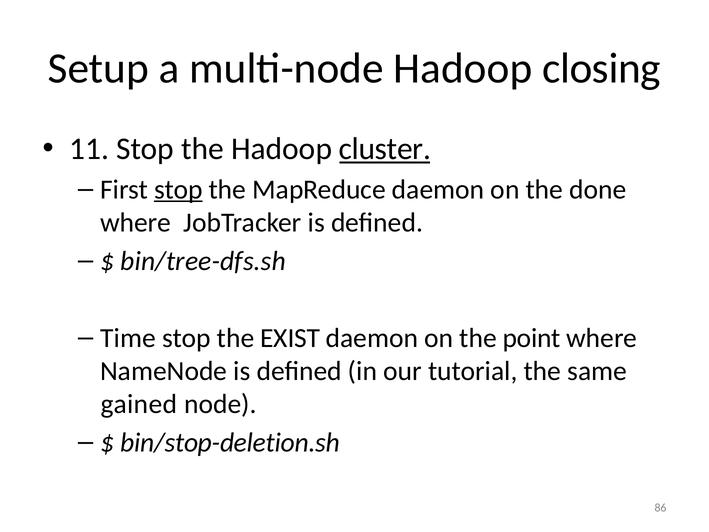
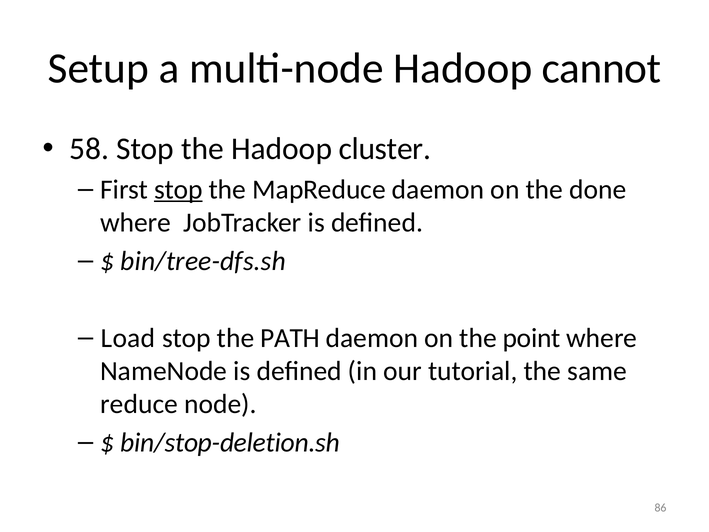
closing: closing -> cannot (601, 69)
11: 11 -> 58 (89, 149)
cluster underline: present -> none (385, 149)
Time: Time -> Load (128, 338)
EXIST: EXIST -> PATH (290, 338)
gained: gained -> reduce (139, 404)
